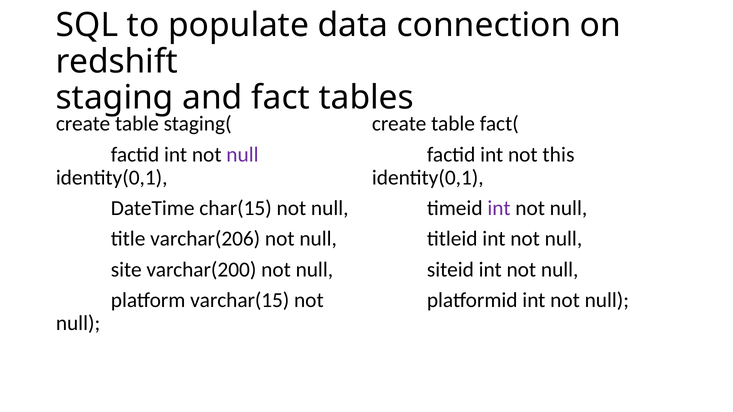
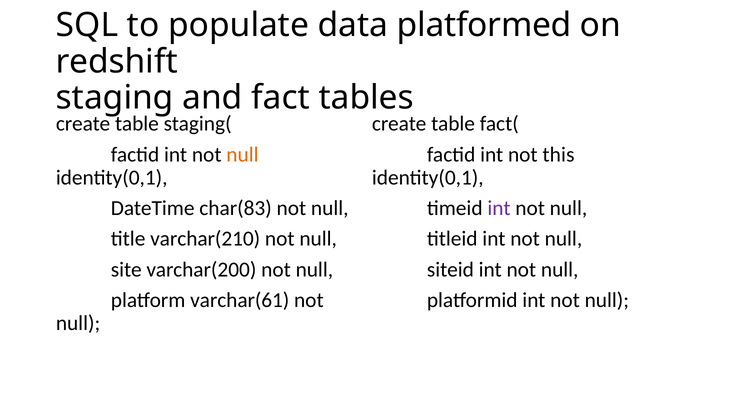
connection: connection -> platformed (484, 25)
null colour: purple -> orange (242, 155)
char(15: char(15 -> char(83 (236, 208)
varchar(206: varchar(206 -> varchar(210 (205, 239)
varchar(15: varchar(15 -> varchar(61 (240, 300)
